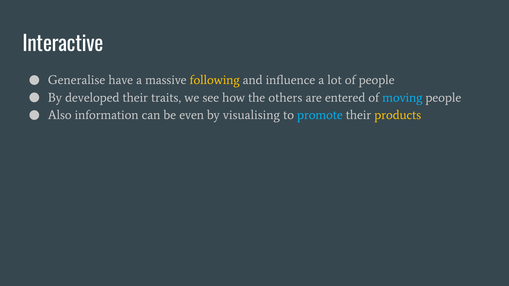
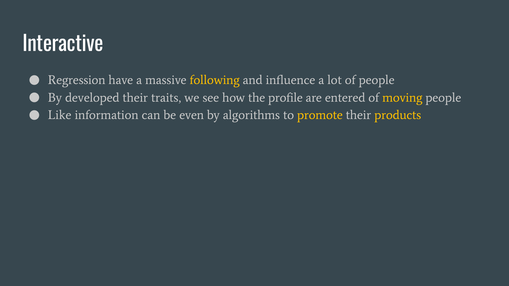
Generalise: Generalise -> Regression (77, 80)
others: others -> profile (285, 98)
moving colour: light blue -> yellow (402, 98)
Also: Also -> Like (60, 115)
visualising: visualising -> algorithms (251, 115)
promote colour: light blue -> yellow (320, 115)
